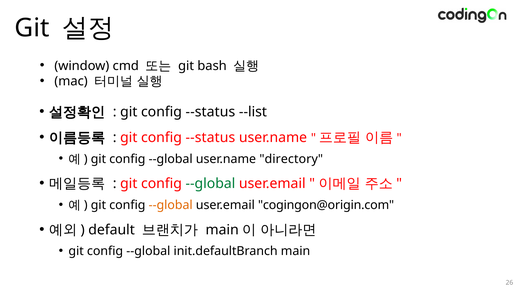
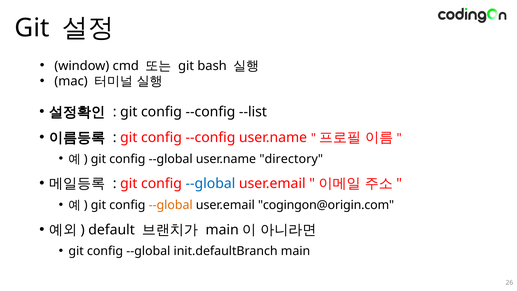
--status: --status -> --config (210, 112)
--status: --status -> --config (210, 137)
--global colour: green -> blue (210, 184)
